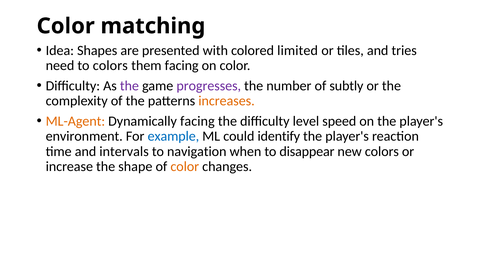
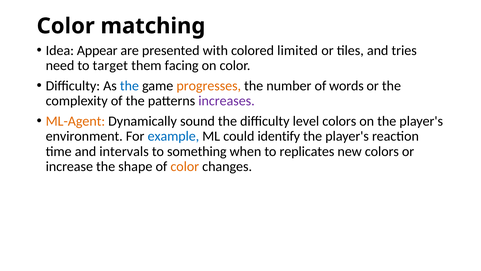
Shapes: Shapes -> Appear (97, 50)
to colors: colors -> target (110, 66)
the colour: purple -> blue (129, 86)
progresses colour: purple -> orange (209, 86)
subtly: subtly -> words (346, 86)
increases colour: orange -> purple (227, 101)
Dynamically facing: facing -> sound (197, 121)
level speed: speed -> colors (339, 121)
navigation: navigation -> something (197, 151)
disappear: disappear -> replicates (307, 151)
